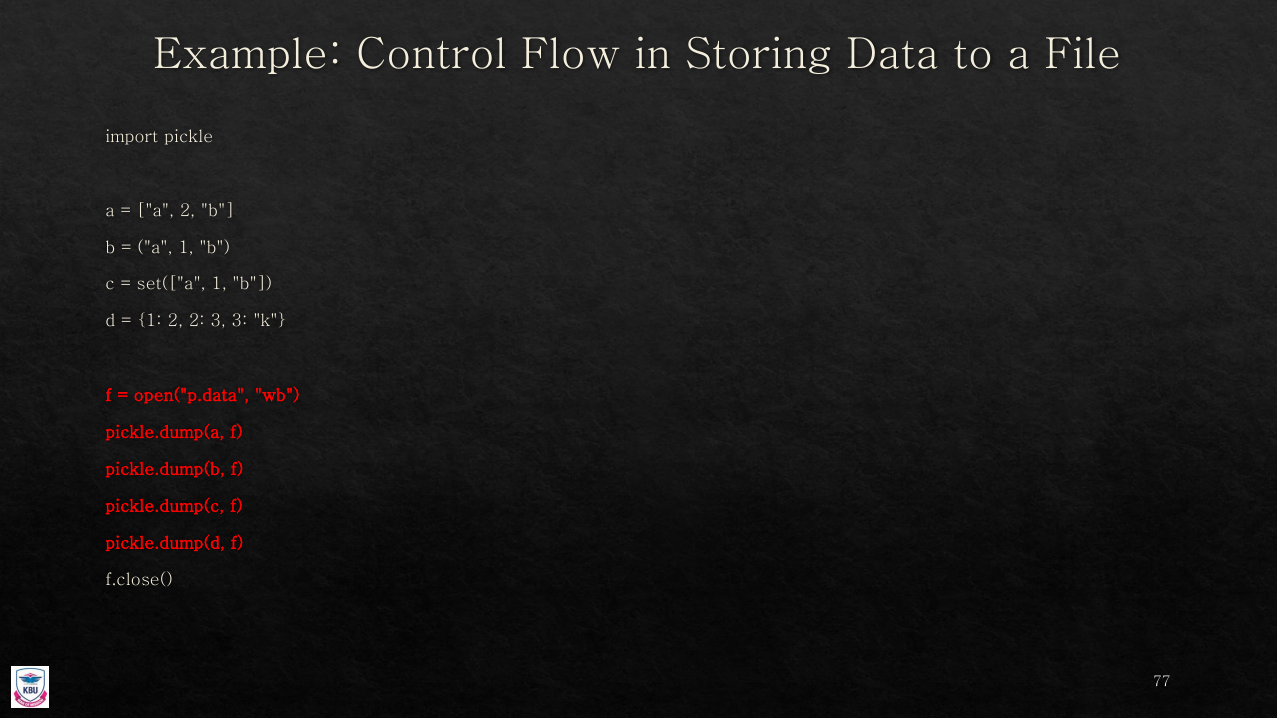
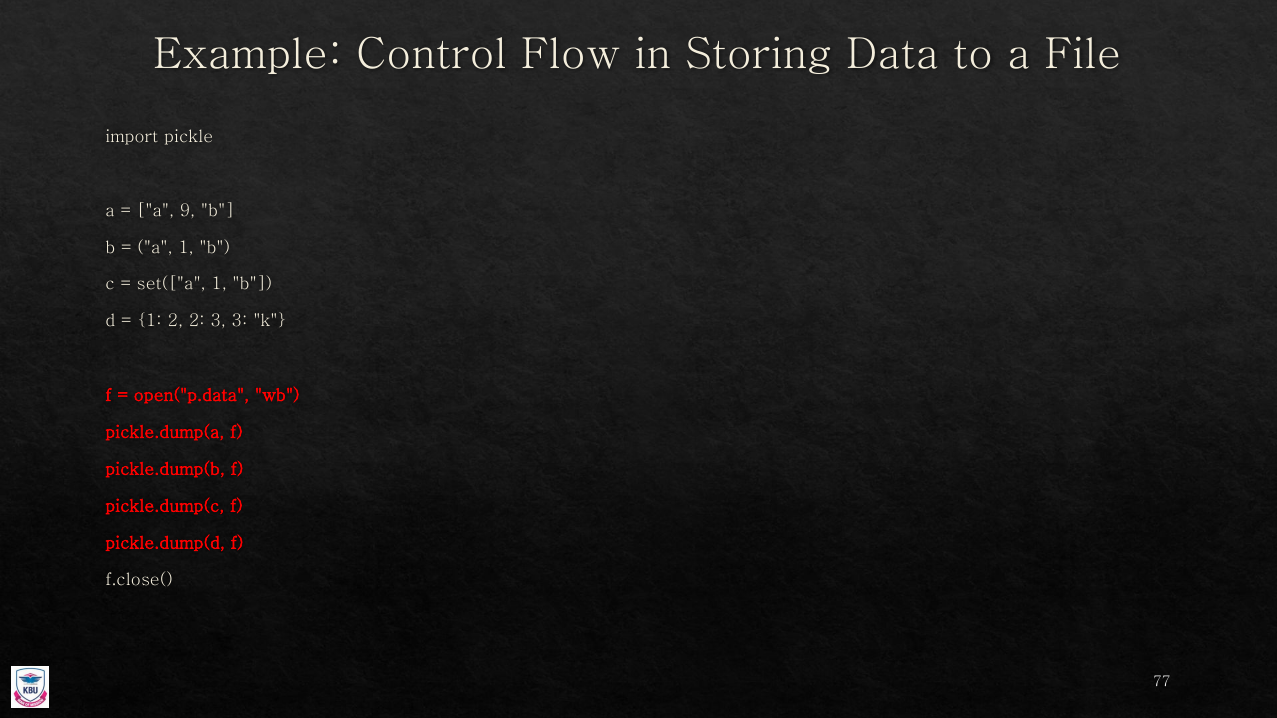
a 2: 2 -> 9 (188, 210)
